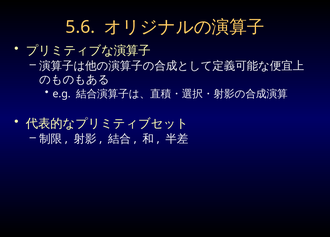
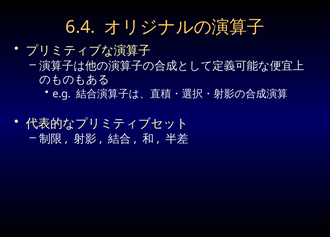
5.6: 5.6 -> 6.4 (80, 27)
